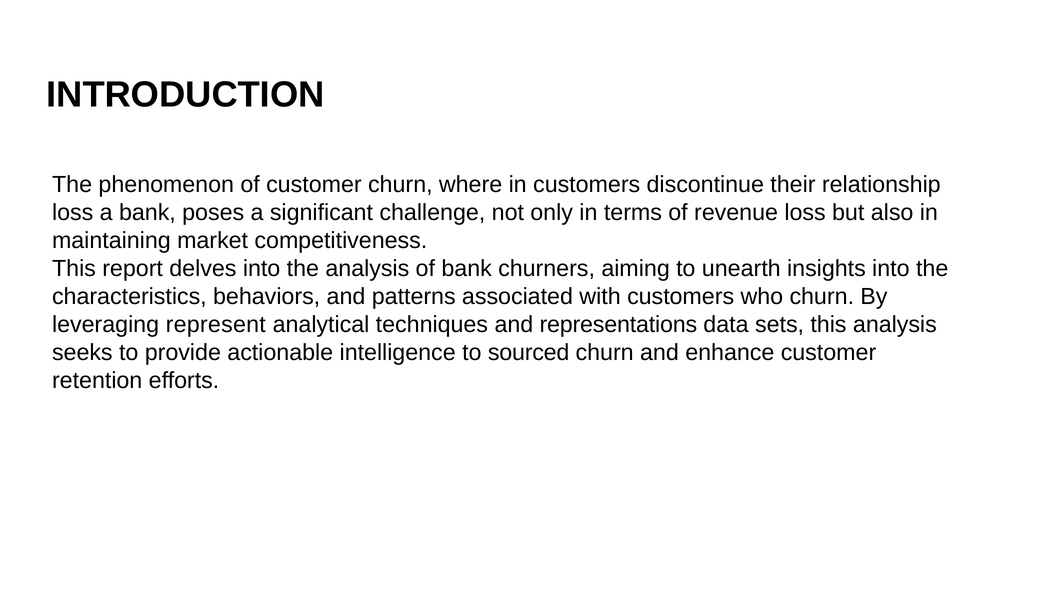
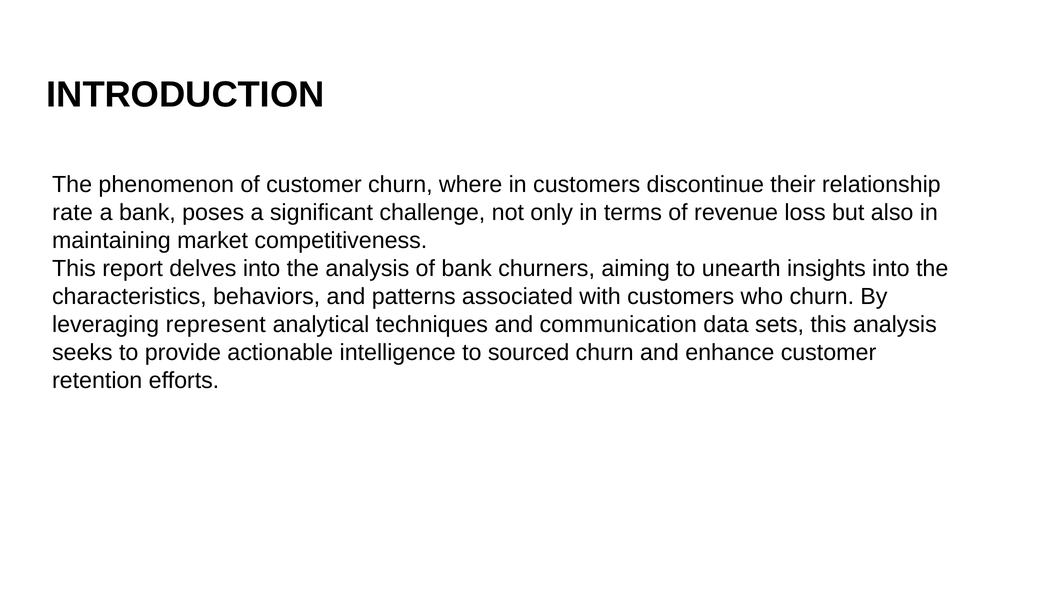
loss: loss -> rate (73, 212)
representations: representations -> communication (618, 324)
